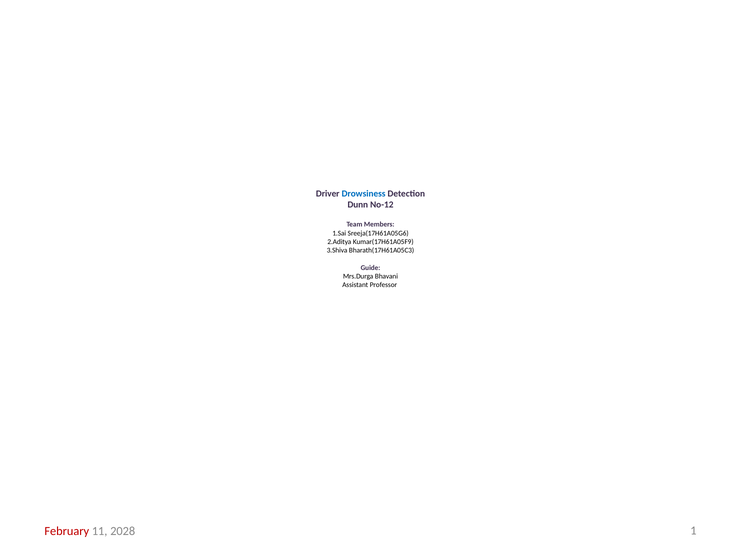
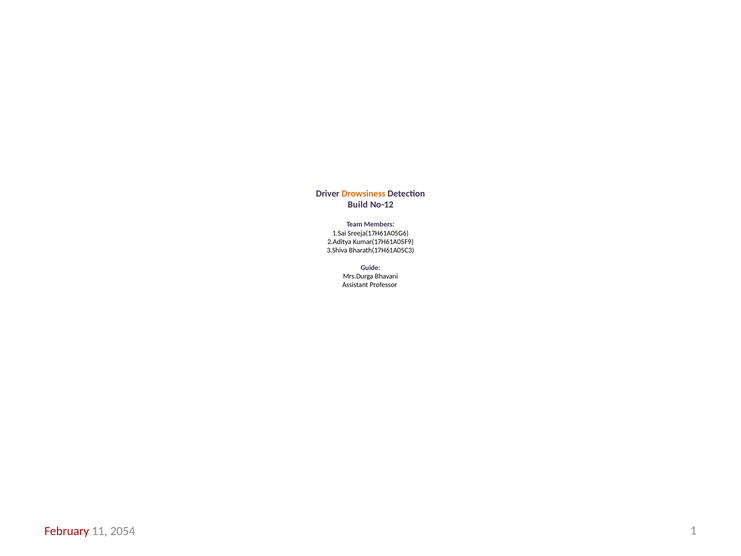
Drowsiness colour: blue -> orange (364, 194)
Dunn: Dunn -> Build (358, 205)
2028: 2028 -> 2054 (123, 531)
